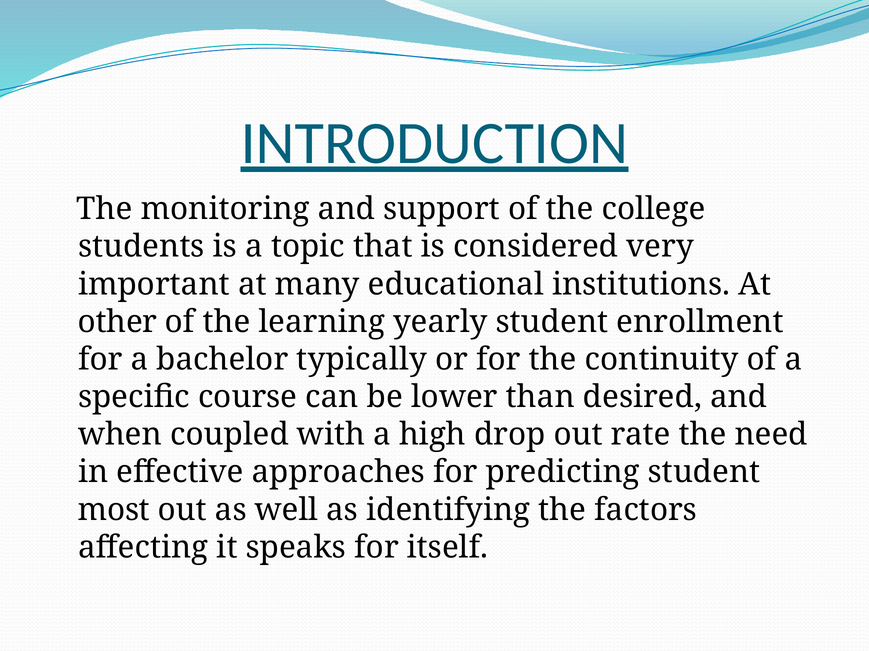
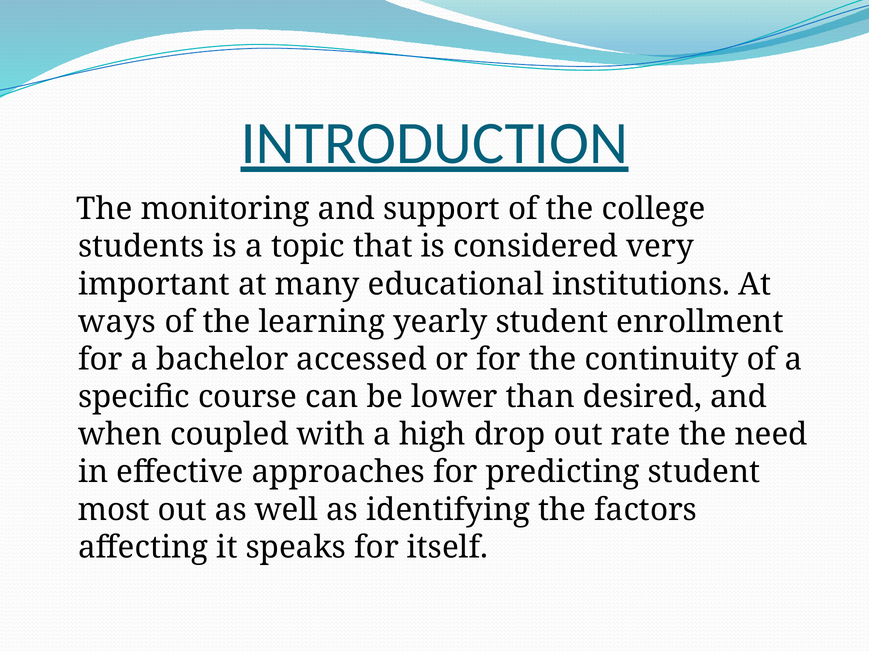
other: other -> ways (117, 322)
typically: typically -> accessed (362, 360)
